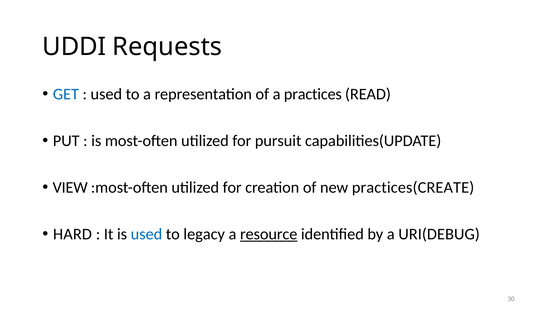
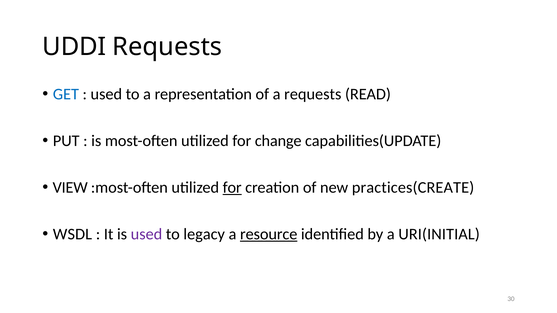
a practices: practices -> requests (313, 94)
pursuit: pursuit -> change (278, 141)
for underline: none -> present (232, 188)
HARD: HARD -> WSDL (72, 234)
used colour: blue -> purple (146, 234)
URI(DEBUG: URI(DEBUG -> URI(INITIAL (439, 234)
